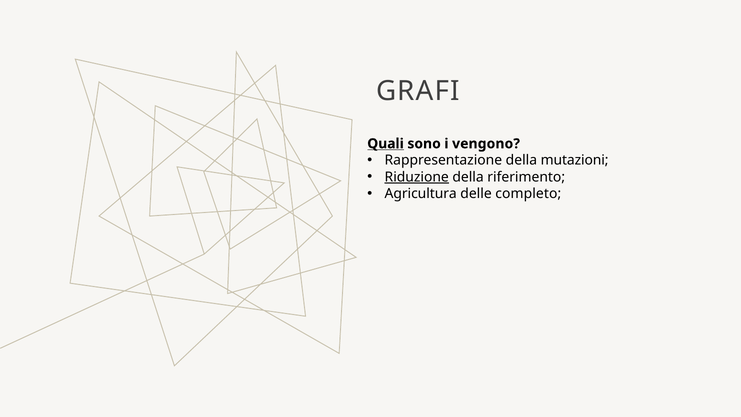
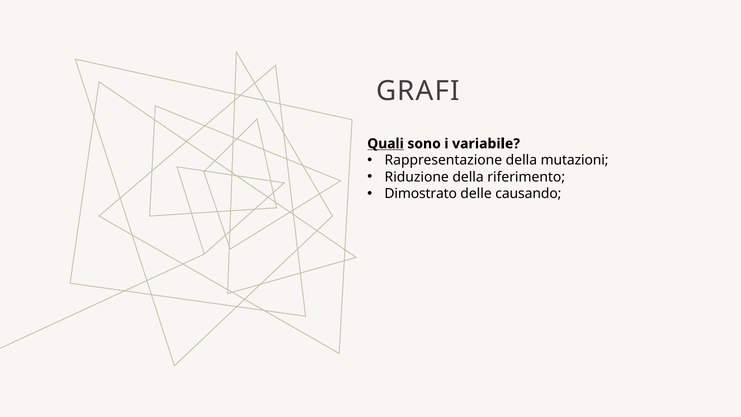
vengono: vengono -> variabile (486, 144)
Riduzione underline: present -> none (417, 177)
Agricultura: Agricultura -> Dimostrato (421, 194)
completo: completo -> causando (528, 194)
